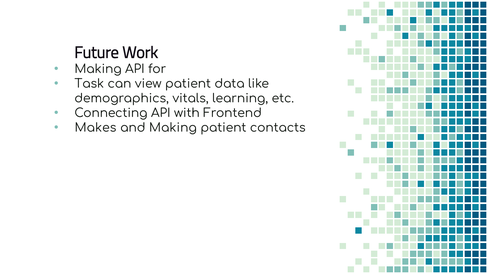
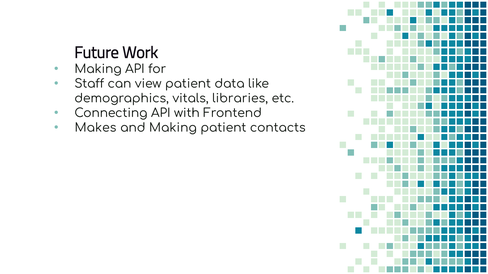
Task: Task -> Staff (89, 84)
learning: learning -> libraries (240, 99)
